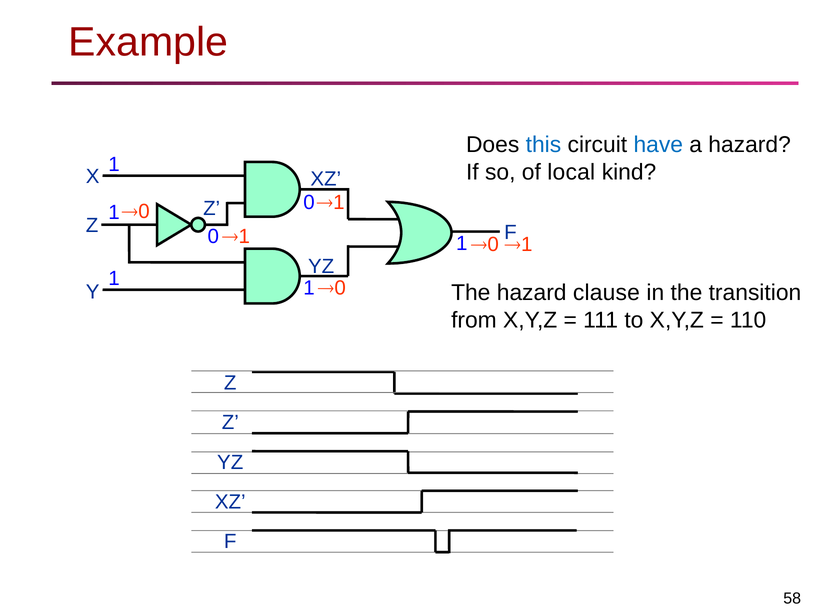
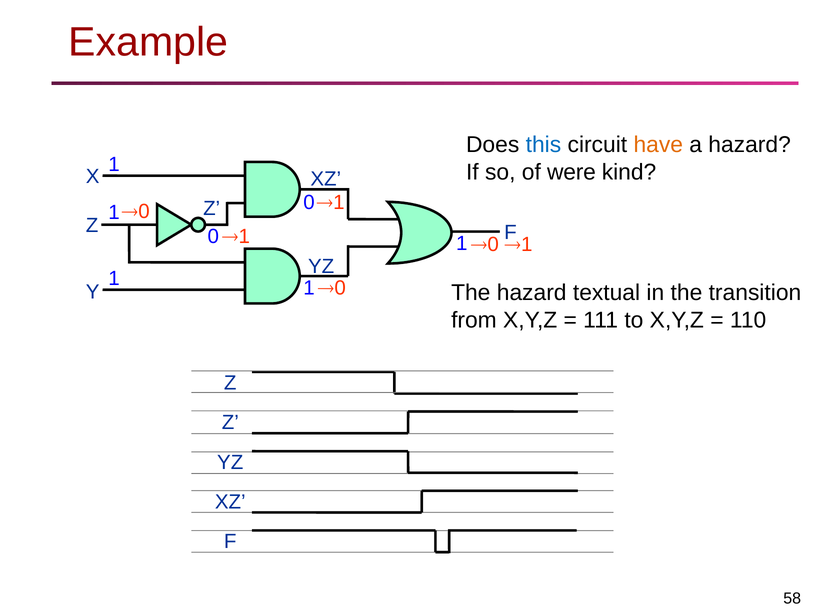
have colour: blue -> orange (658, 145)
local: local -> were (571, 172)
clause: clause -> textual (607, 293)
